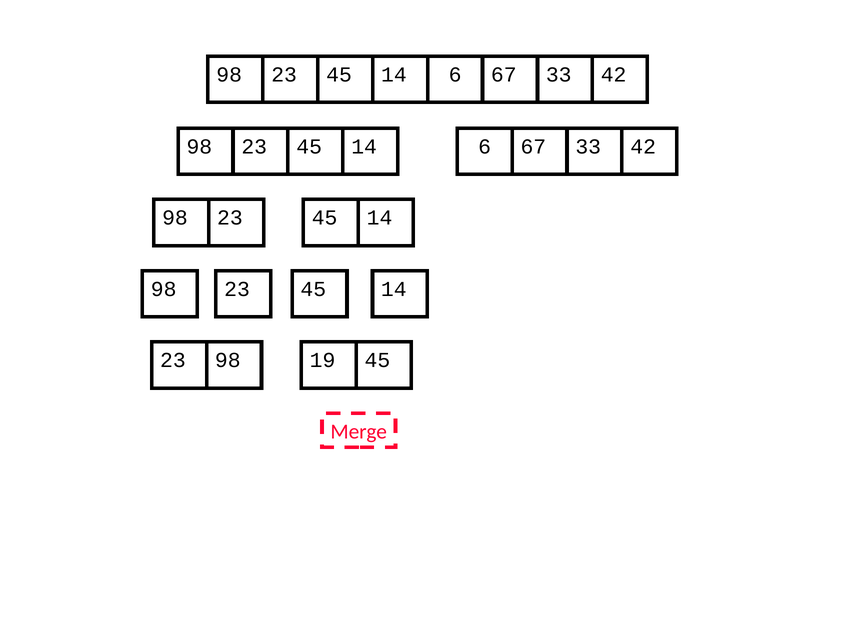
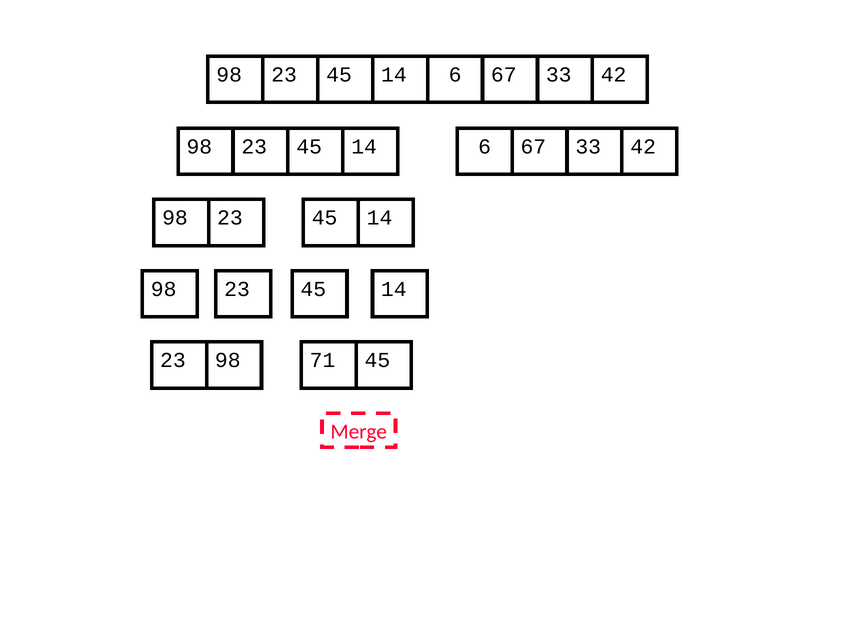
19: 19 -> 71 (323, 360)
